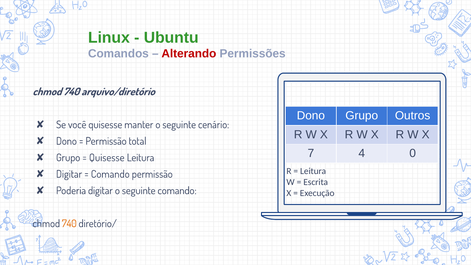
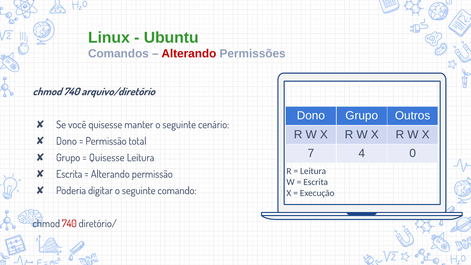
Digitar: Digitar -> Escrita (69, 174)
Comando: Comando -> Alterando (110, 174)
740 colour: orange -> red (69, 224)
